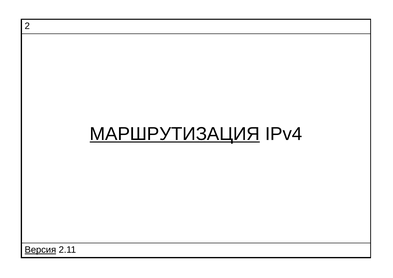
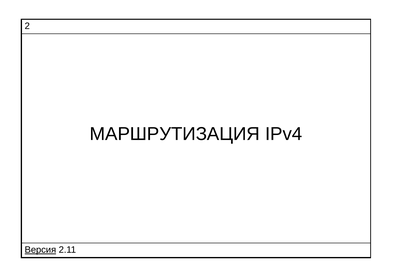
МАРШРУТИЗАЦИЯ underline: present -> none (175, 134)
